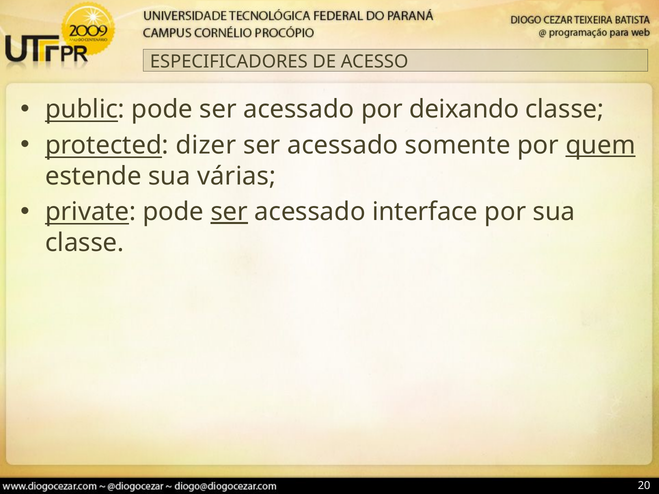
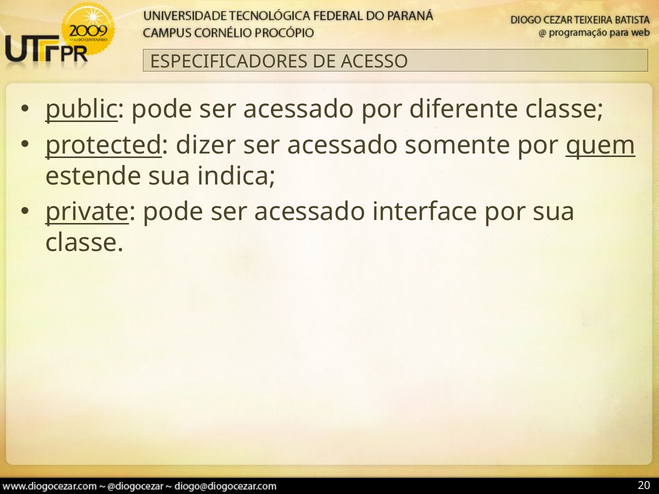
deixando: deixando -> diferente (464, 110)
várias: várias -> indica (237, 176)
ser underline: present -> none (229, 212)
